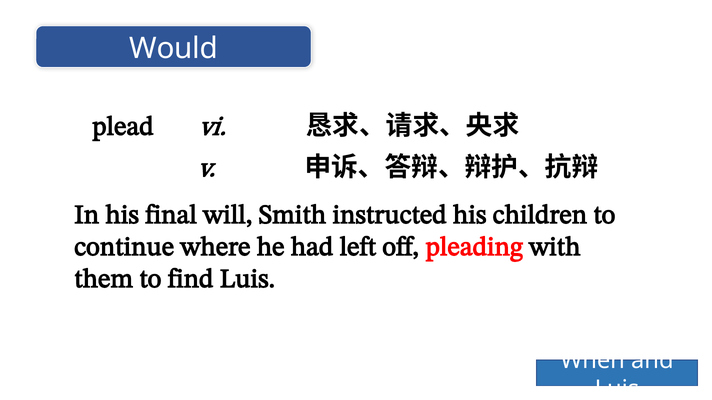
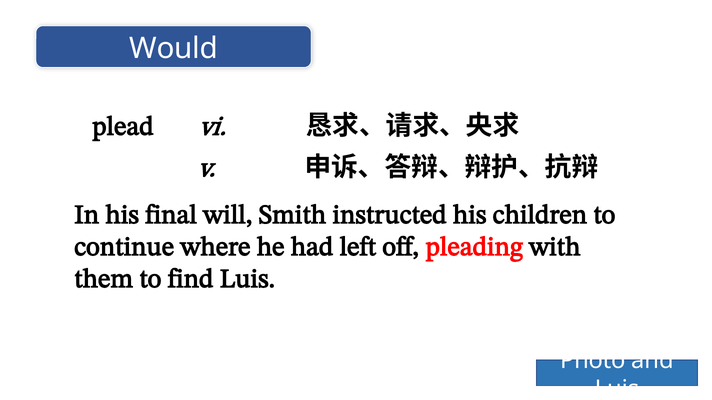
When: When -> Photo (593, 361)
